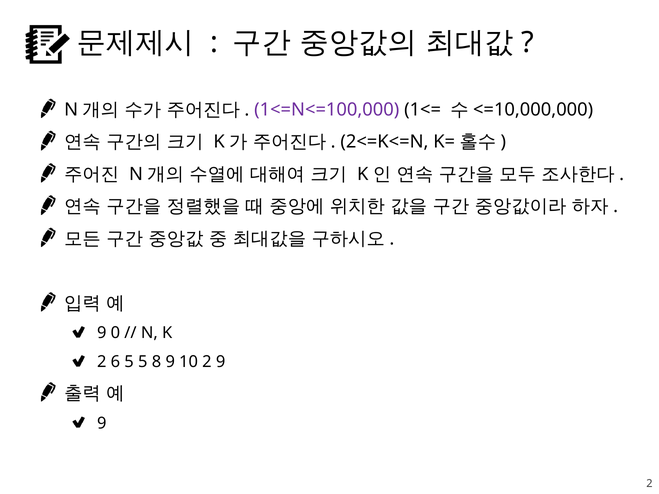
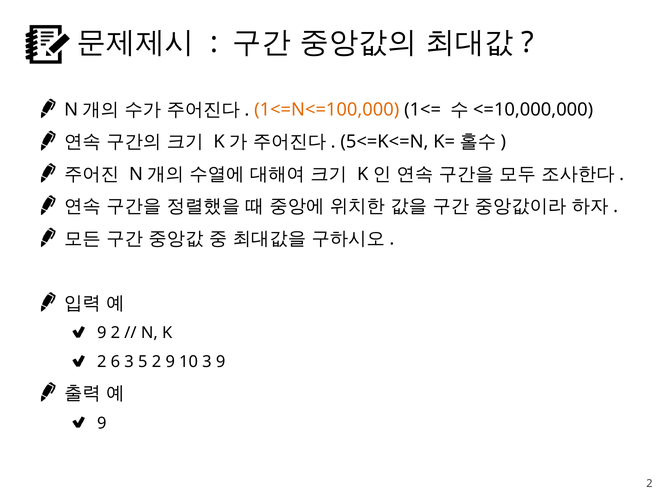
1<=N<=100,000 colour: purple -> orange (327, 110)
2<=K<=N: 2<=K<=N -> 5<=K<=N (384, 142)
9 0: 0 -> 2 (115, 333)
6 5: 5 -> 3 (129, 362)
5 8: 8 -> 2 (156, 362)
10 2: 2 -> 3 (207, 362)
